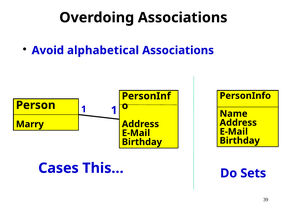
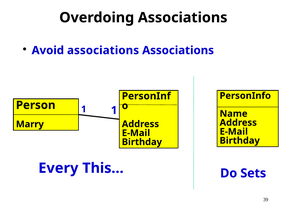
Avoid alphabetical: alphabetical -> associations (103, 50)
Cases: Cases -> Every (58, 168)
